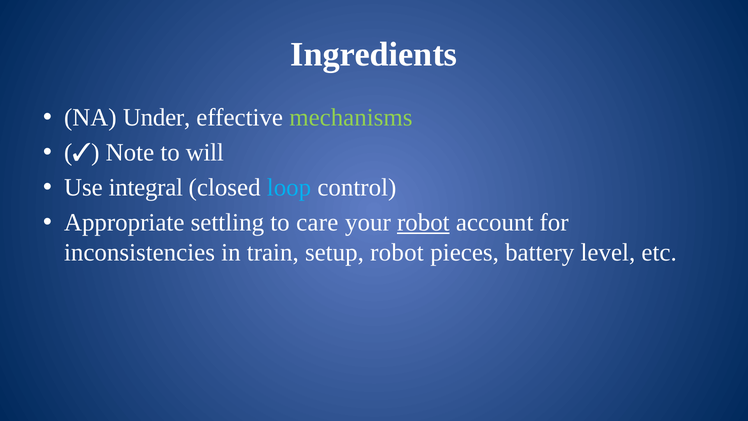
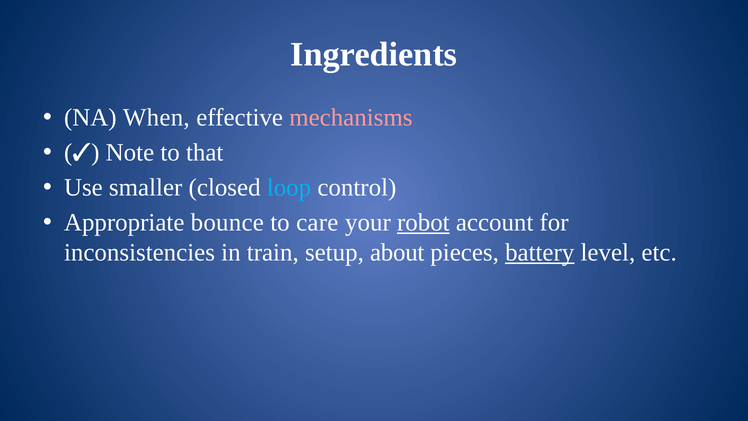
Under: Under -> When (156, 118)
mechanisms colour: light green -> pink (351, 118)
will: will -> that (205, 153)
integral: integral -> smaller (146, 188)
settling: settling -> bounce (227, 222)
setup robot: robot -> about (397, 252)
battery underline: none -> present (540, 252)
